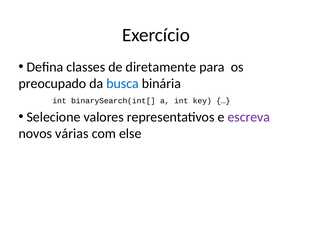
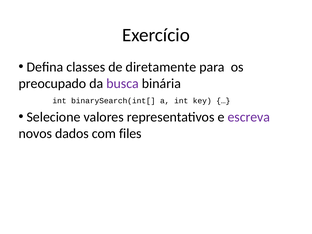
busca colour: blue -> purple (123, 84)
várias: várias -> dados (72, 134)
else: else -> files (130, 134)
